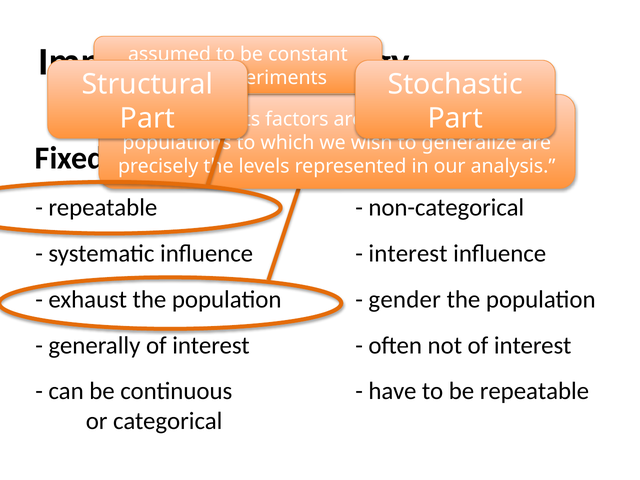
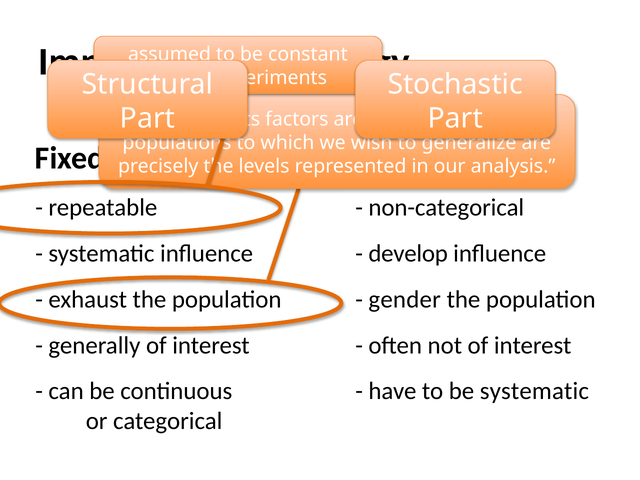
interest: interest -> develop (408, 254)
be repeatable: repeatable -> systematic (534, 391)
